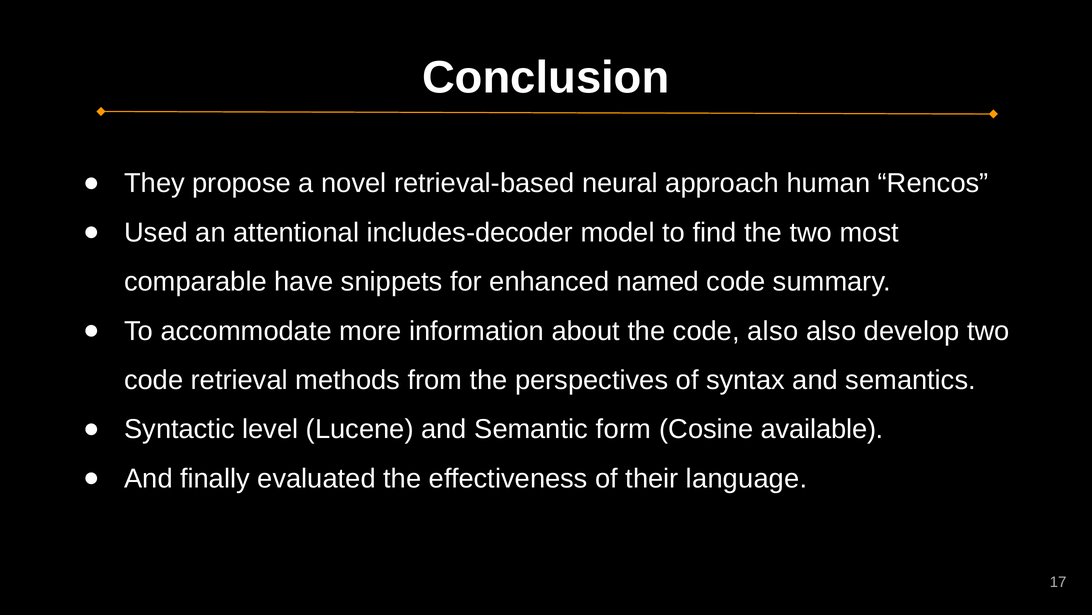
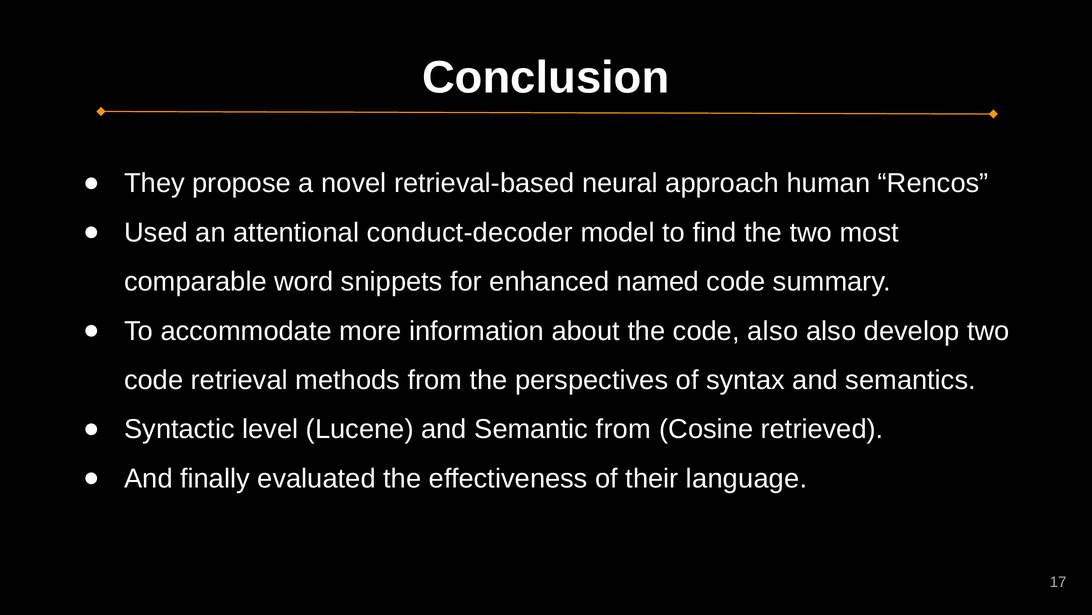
includes-decoder: includes-decoder -> conduct-decoder (470, 232)
have: have -> word (304, 282)
Semantic form: form -> from (623, 429)
available: available -> retrieved (822, 429)
